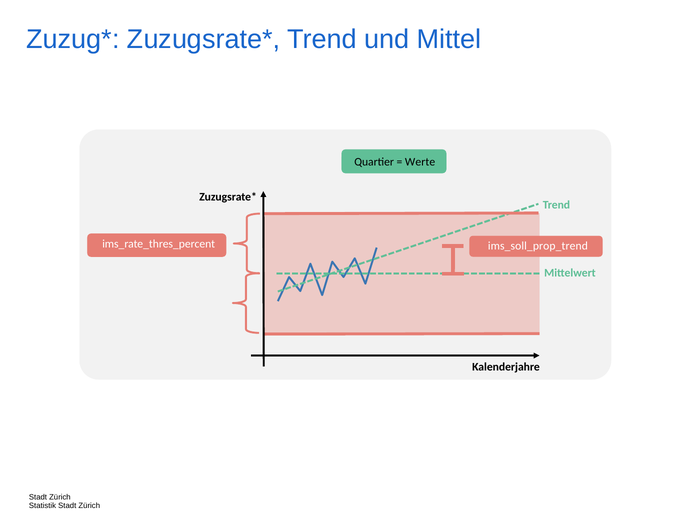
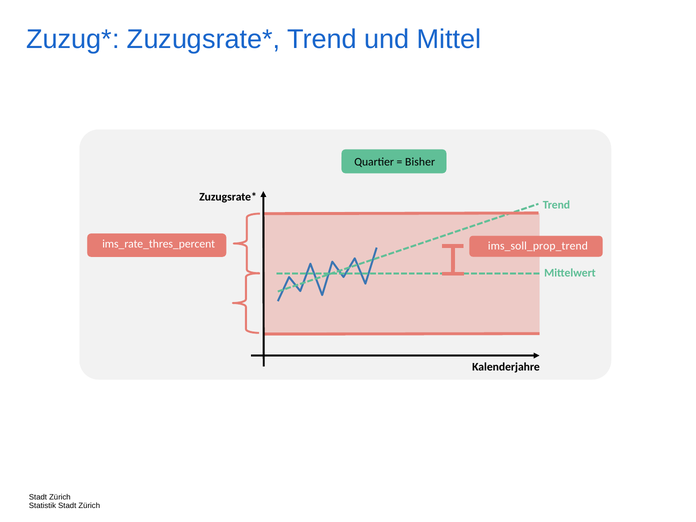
Werte: Werte -> Bisher (420, 162)
